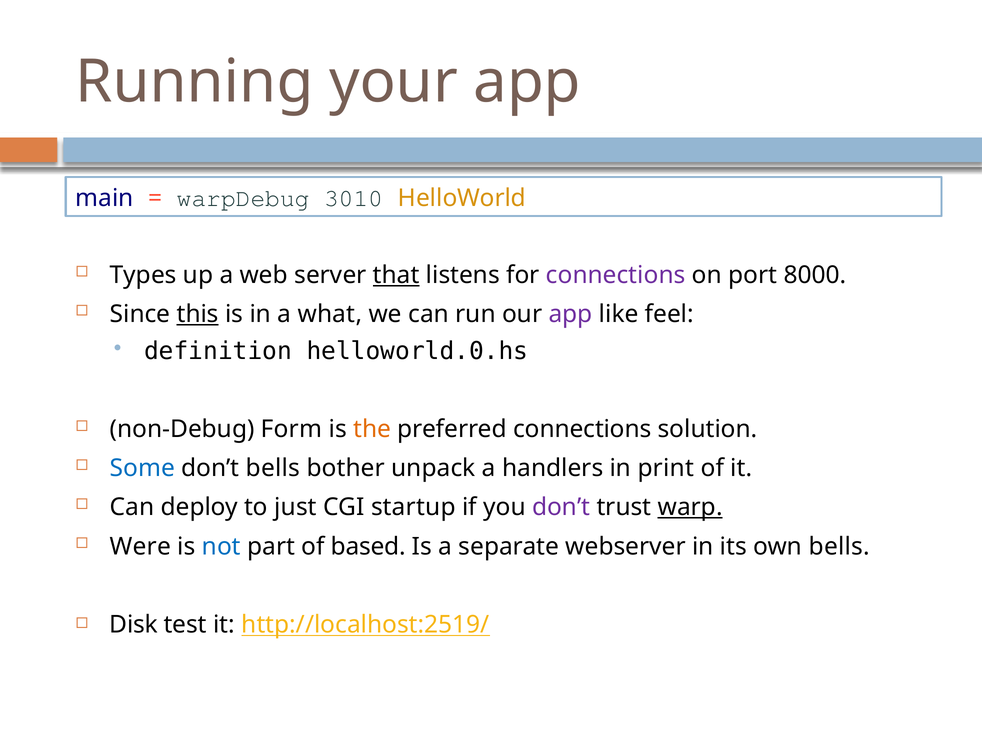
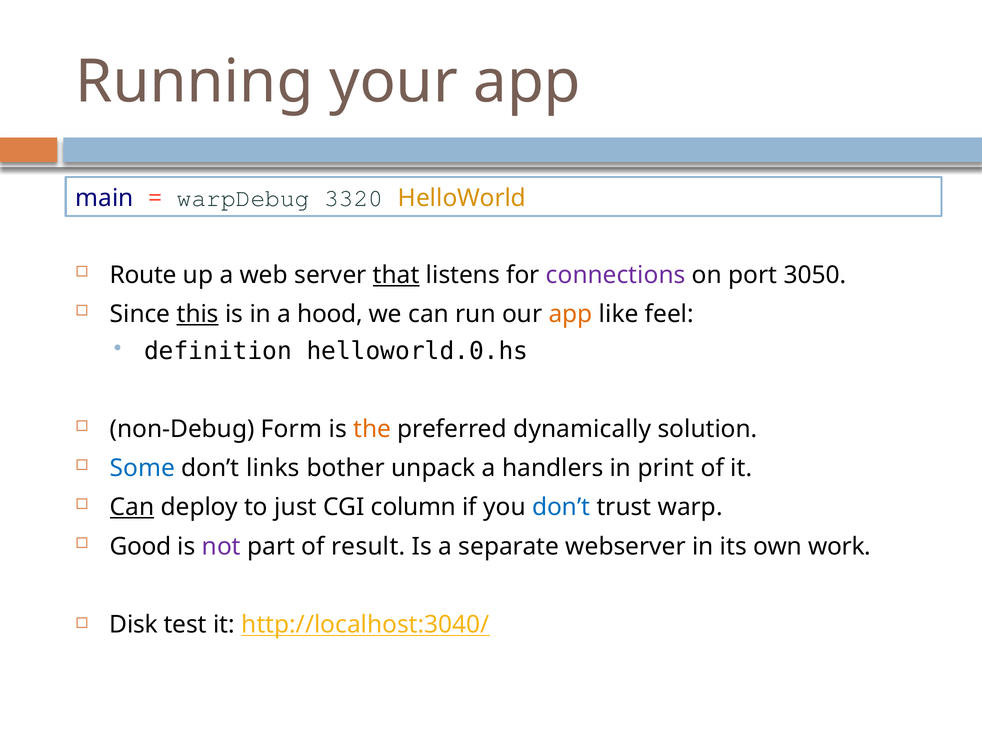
3010: 3010 -> 3320 (354, 198)
Types: Types -> Route (143, 275)
8000: 8000 -> 3050 (815, 275)
what: what -> hood (330, 314)
app colour: purple -> orange (571, 314)
preferred connections: connections -> dynamically (582, 429)
don’t bells: bells -> links (273, 468)
Can underline: none -> present (132, 507)
startup: startup -> column (414, 507)
don’t colour: purple -> blue (561, 507)
warp underline: present -> none (690, 507)
Were: Were -> Good (141, 546)
not colour: blue -> purple (221, 546)
based: based -> result (368, 546)
own bells: bells -> work (840, 546)
http://localhost:2519/: http://localhost:2519/ -> http://localhost:3040/ (366, 624)
